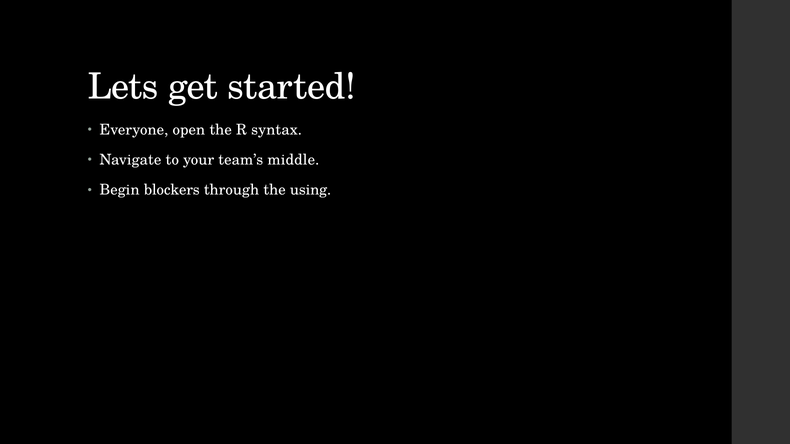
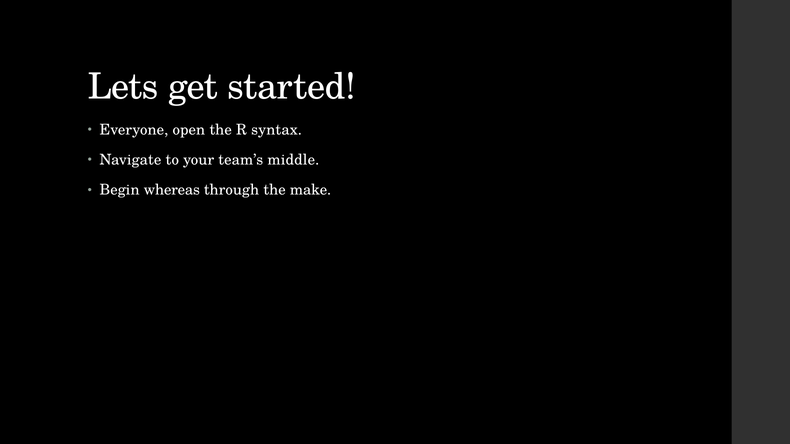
blockers: blockers -> whereas (172, 190)
using: using -> make (311, 190)
